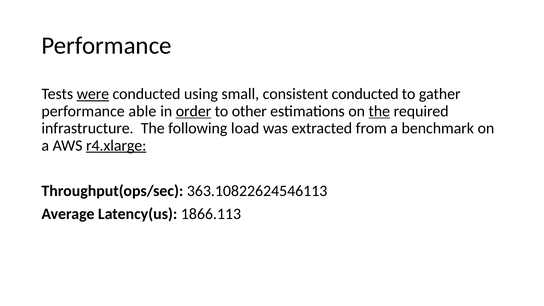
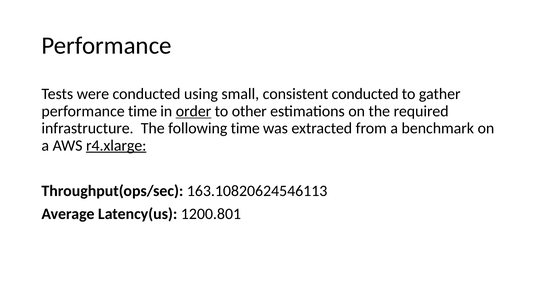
were underline: present -> none (93, 94)
performance able: able -> time (143, 111)
the underline: present -> none (379, 111)
following load: load -> time (245, 128)
363.10822624546113: 363.10822624546113 -> 163.10820624546113 (257, 191)
1866.113: 1866.113 -> 1200.801 (211, 214)
